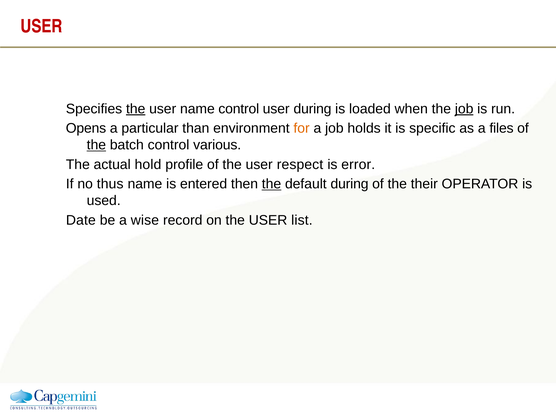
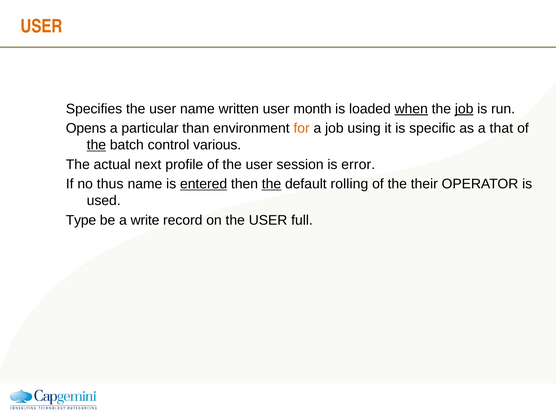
USER colour: red -> orange (42, 26)
the underline: present -> none (136, 109)
name control: control -> written (239, 109)
user during: during -> month (312, 109)
when underline: none -> present (411, 109)
holds: holds -> using (364, 128)
files: files -> that (501, 128)
hold: hold -> next (148, 165)
respect: respect -> session (300, 165)
entered underline: none -> present (204, 184)
default during: during -> rolling (349, 184)
Date: Date -> Type (81, 220)
wise: wise -> write (145, 220)
list: list -> full (302, 220)
